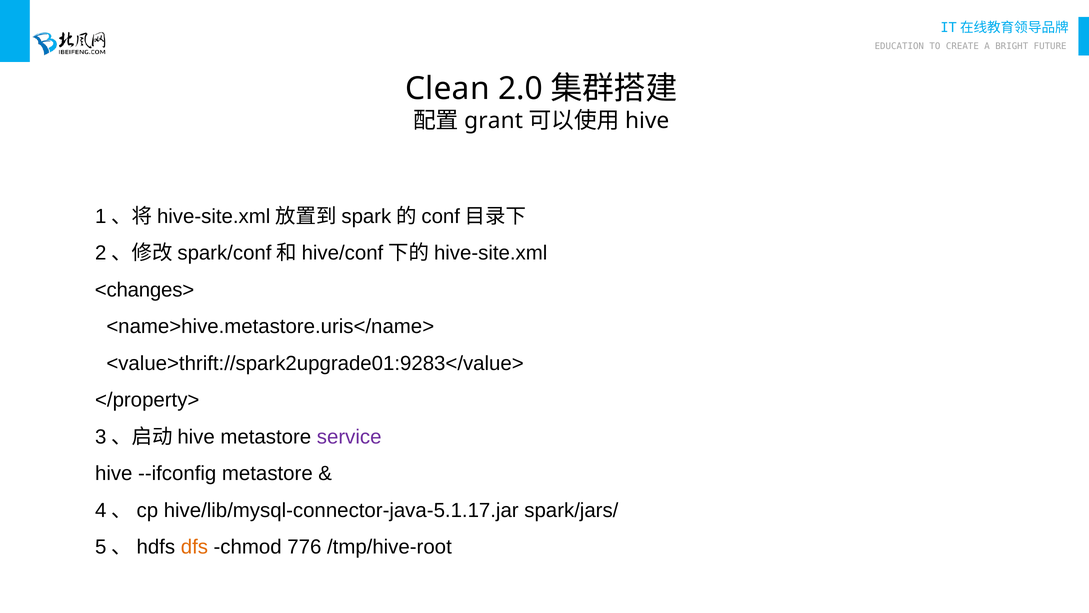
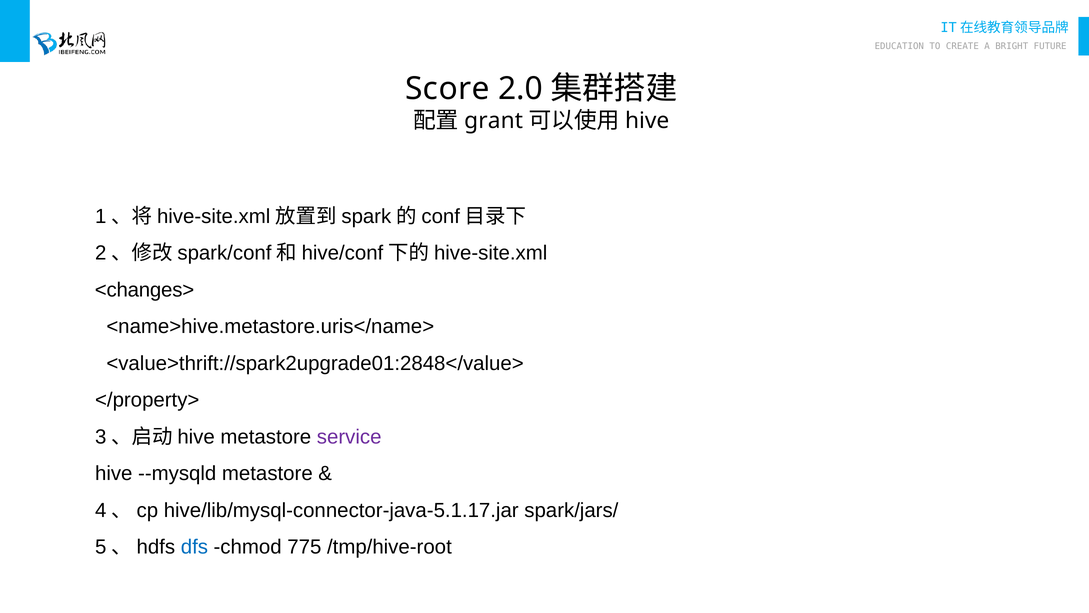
Clean: Clean -> Score (447, 89)
<value>thrift://spark2upgrade01:9283</value>: <value>thrift://spark2upgrade01:9283</value> -> <value>thrift://spark2upgrade01:2848</value> (315, 363)
--ifconfig: --ifconfig -> --mysqld (177, 474)
dfs colour: orange -> blue (194, 547)
776: 776 -> 775 (304, 547)
